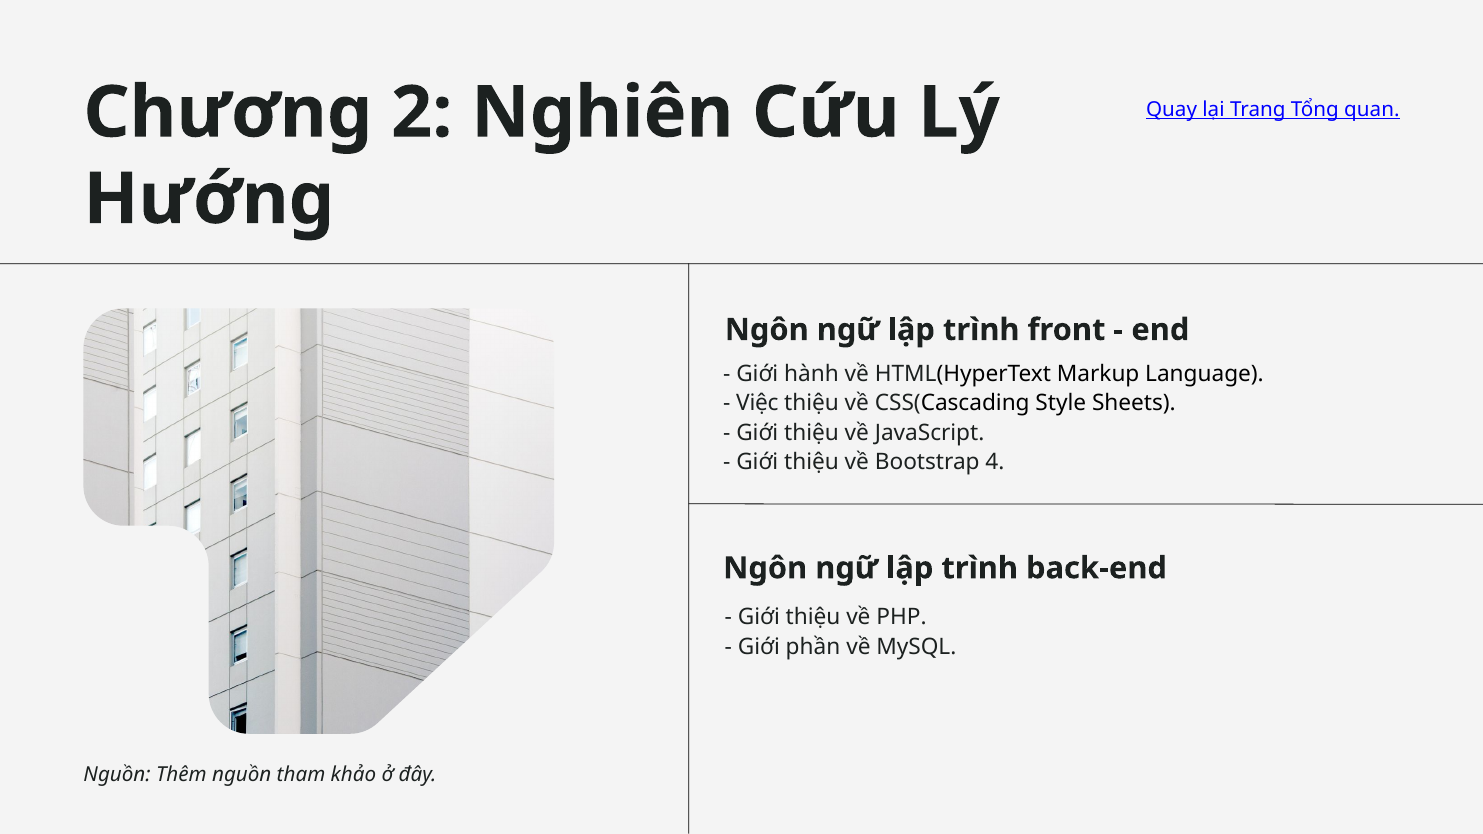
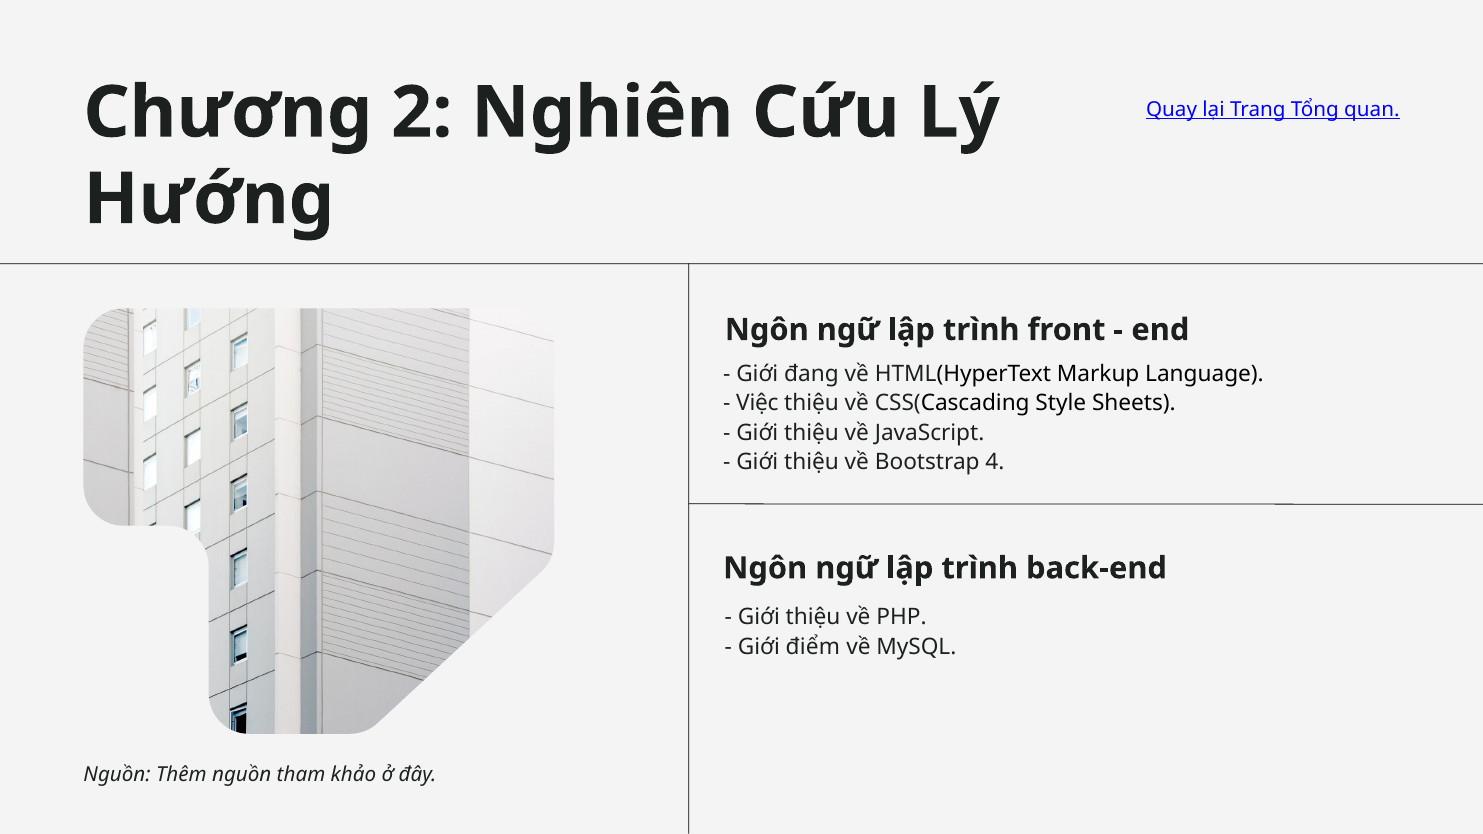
hành: hành -> đang (812, 374)
phần: phần -> điểm (813, 647)
